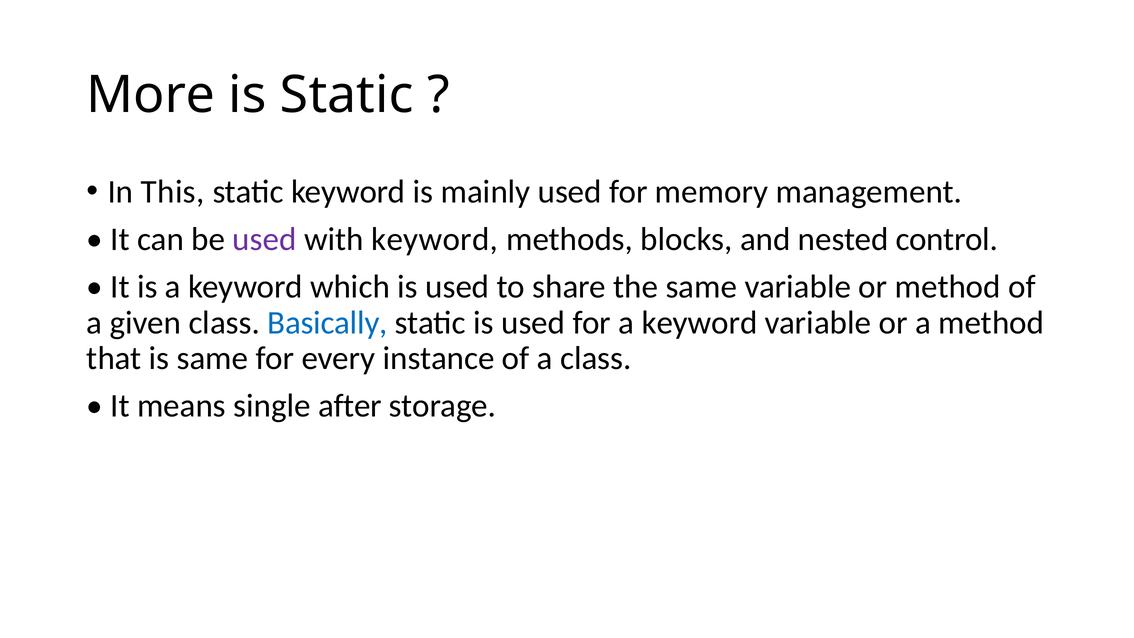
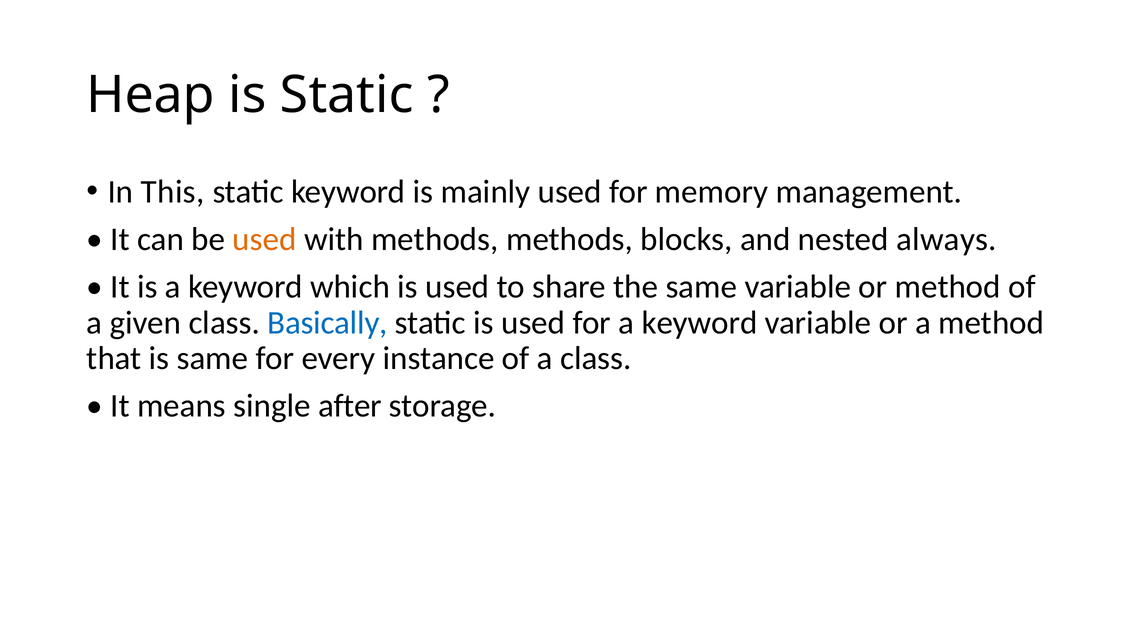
More: More -> Heap (151, 95)
used colour: purple -> orange (265, 239)
with keyword: keyword -> methods (435, 239)
control: control -> always (946, 239)
